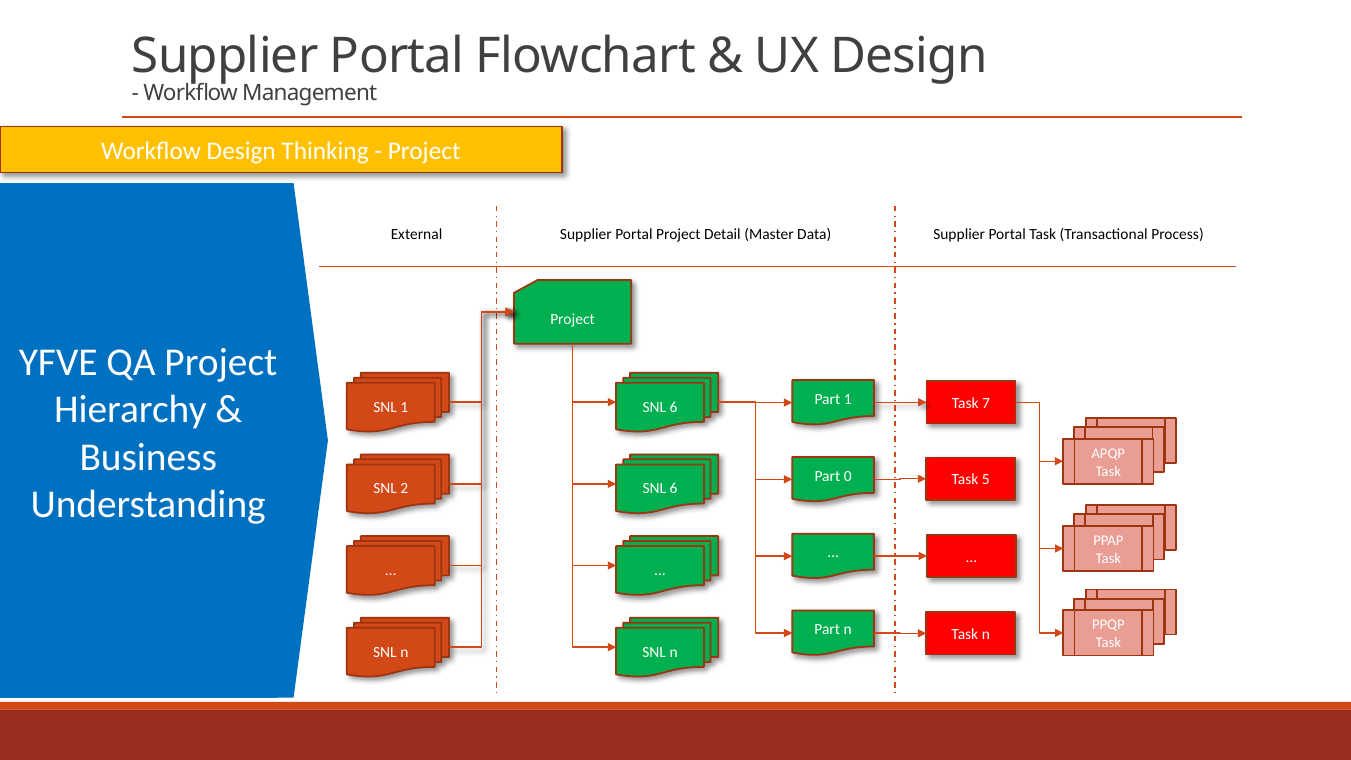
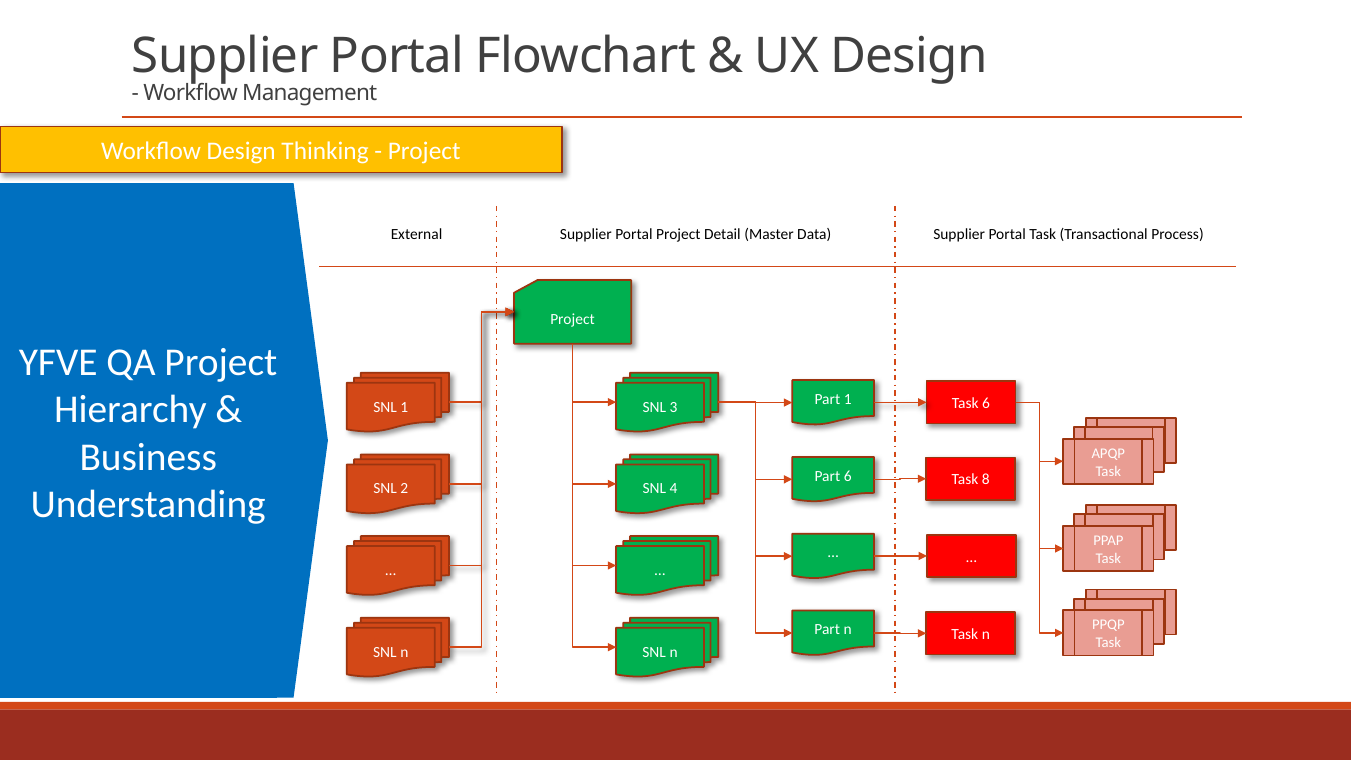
Task 7: 7 -> 6 (986, 403)
6: 6 -> 3 (674, 407)
Part 0: 0 -> 6 (848, 476)
5: 5 -> 8 (986, 480)
6: 6 -> 4 (674, 489)
